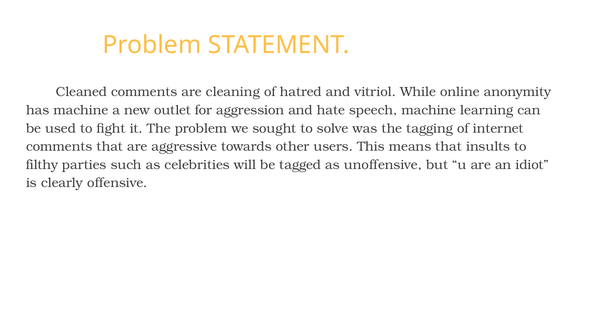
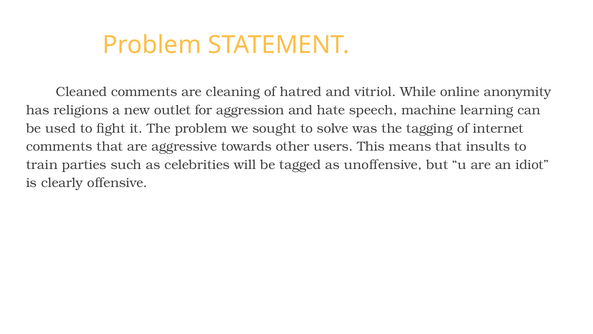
has machine: machine -> religions (81, 110)
filthy: filthy -> train (42, 164)
